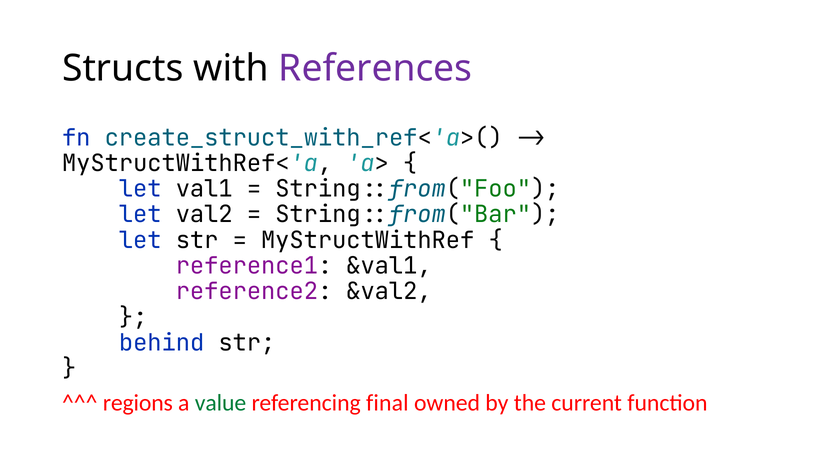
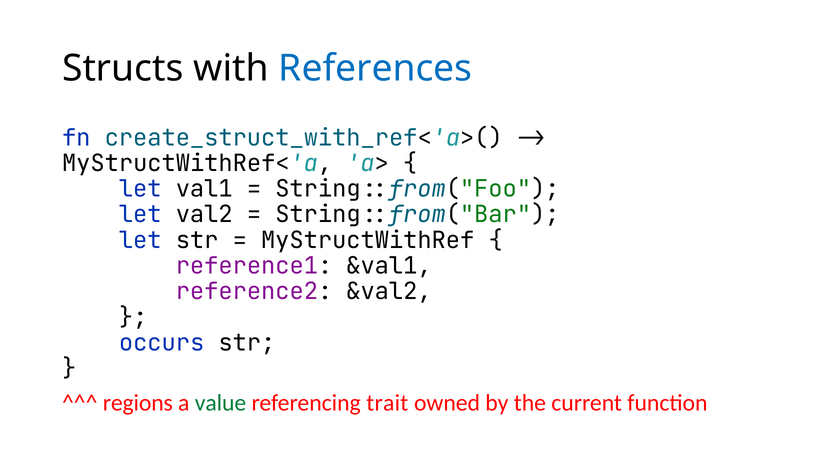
References colour: purple -> blue (375, 68)
behind: behind -> occurs (162, 343)
final: final -> trait (387, 403)
